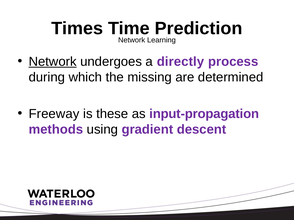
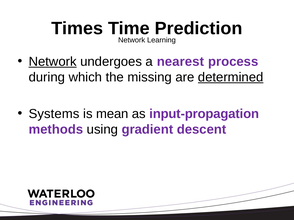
directly: directly -> nearest (181, 62)
determined underline: none -> present (231, 77)
Freeway: Freeway -> Systems (54, 114)
these: these -> mean (112, 114)
